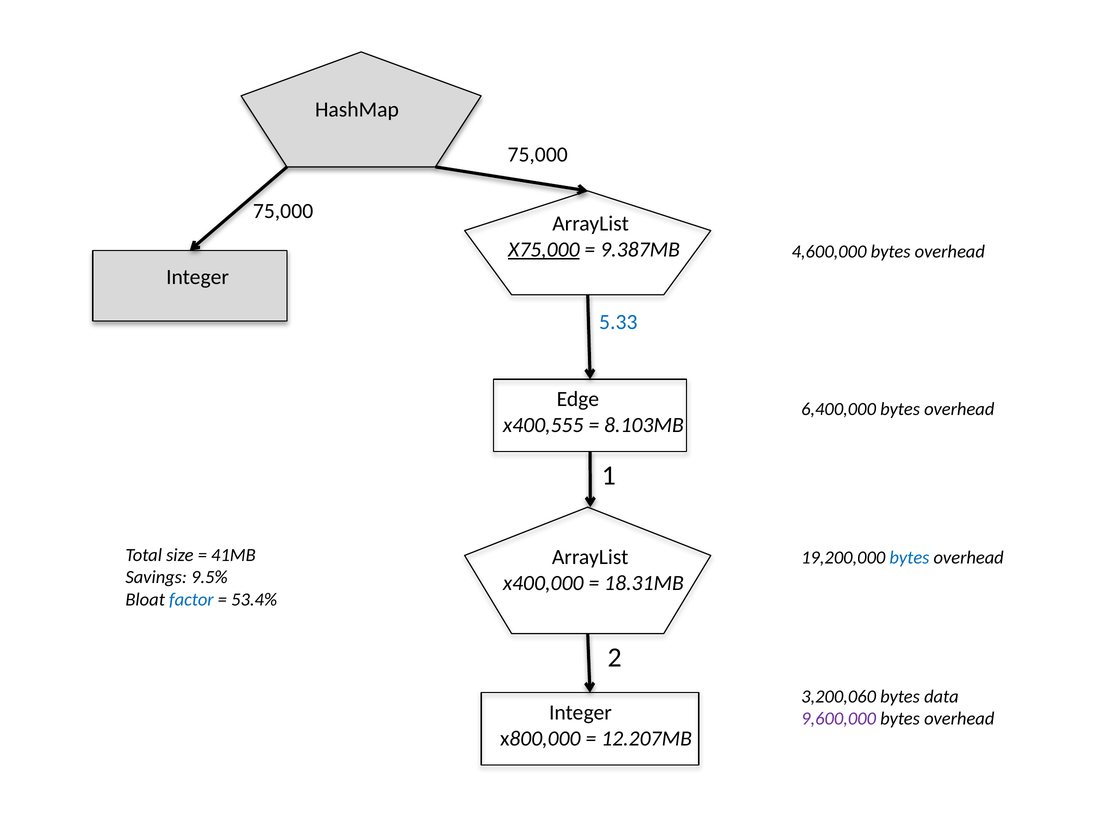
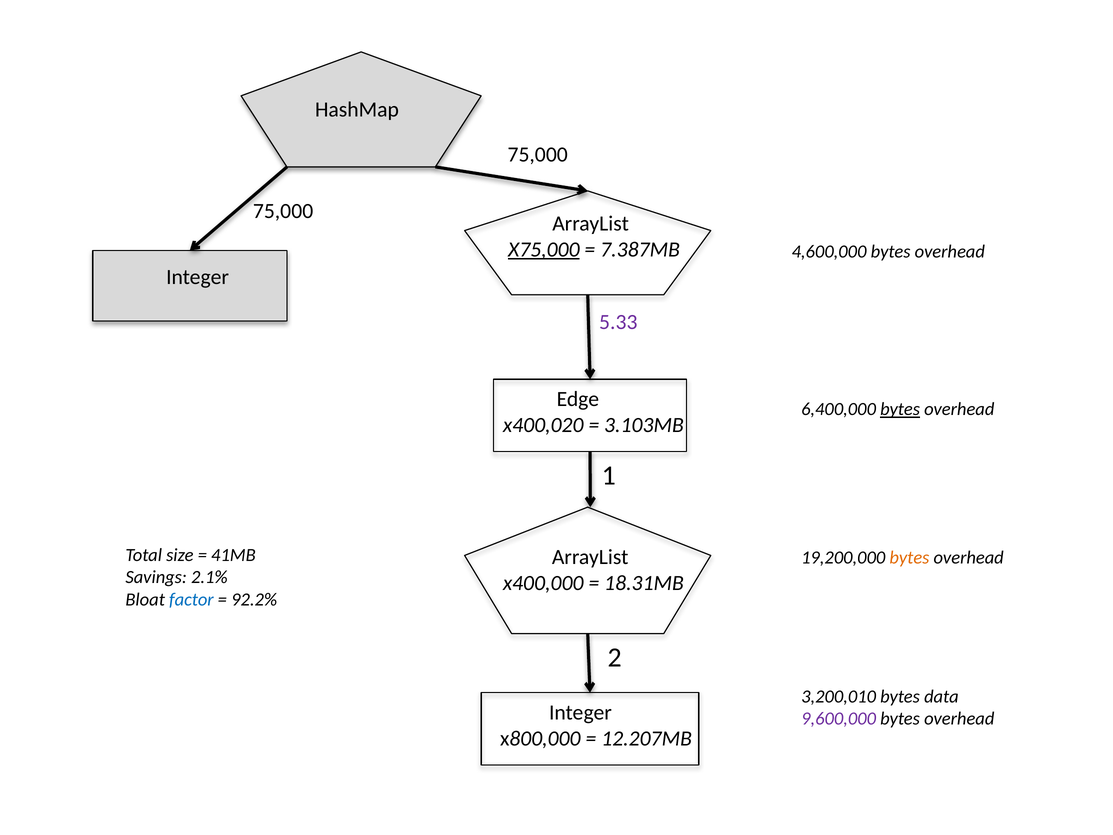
9.387MB: 9.387MB -> 7.387MB (640, 250)
5.33 colour: blue -> purple (618, 322)
bytes underline: none -> present (900, 409)
x400,555: x400,555 -> x400,020 (543, 425)
8.103MB: 8.103MB -> 3.103MB (644, 425)
bytes colour: blue -> orange (909, 557)
9.5%: 9.5% -> 2.1% (209, 577)
53.4%: 53.4% -> 92.2% (254, 599)
3,200,060: 3,200,060 -> 3,200,010 (839, 696)
